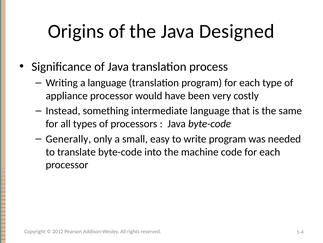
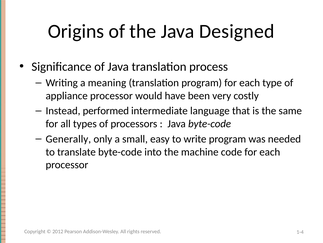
a language: language -> meaning (107, 83)
something: something -> performed (106, 111)
